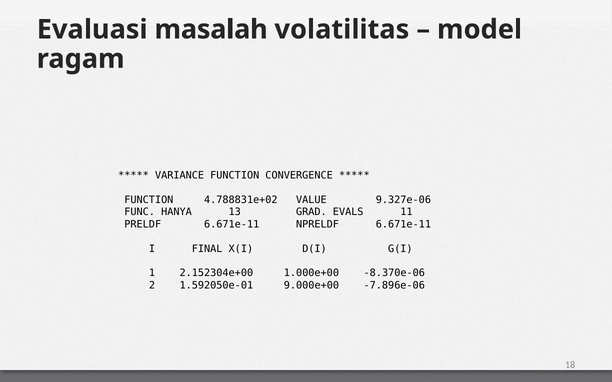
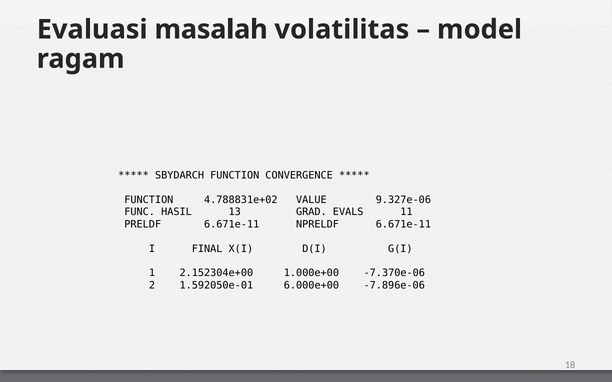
VARIANCE: VARIANCE -> SBYDARCH (180, 176)
HANYA: HANYA -> HASIL (176, 212)
-8.370e-06: -8.370e-06 -> -7.370e-06 (394, 273)
9.000e+00: 9.000e+00 -> 6.000e+00 (311, 286)
